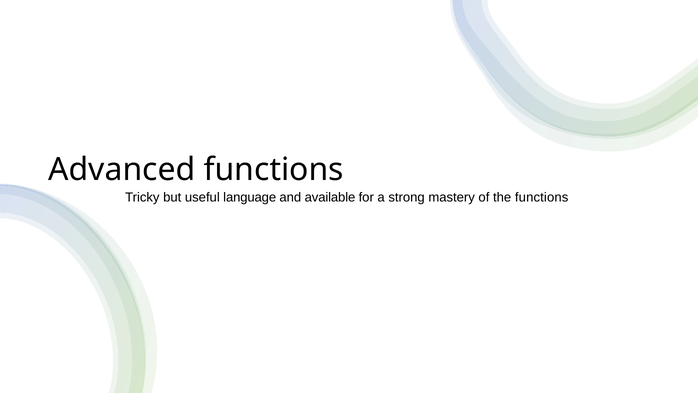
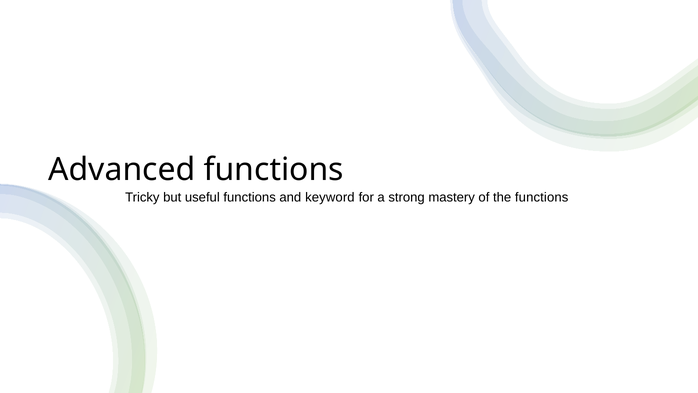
useful language: language -> functions (250, 197)
available: available -> keyword (330, 197)
